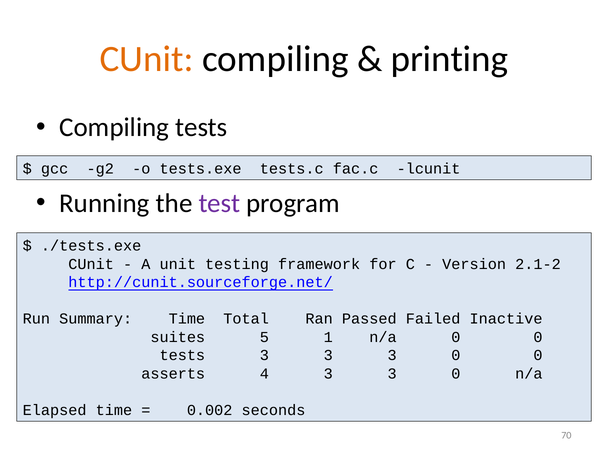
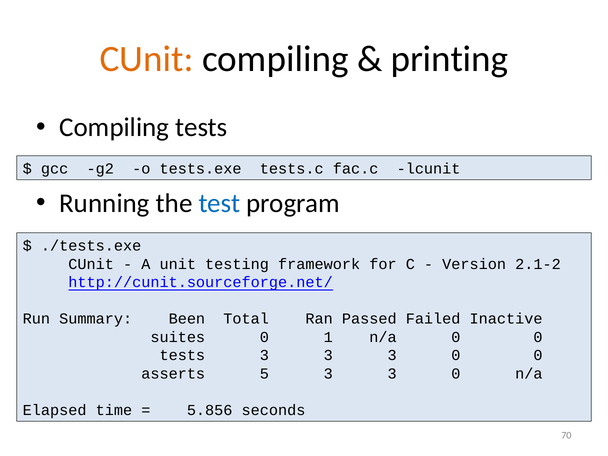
test colour: purple -> blue (219, 203)
Summary Time: Time -> Been (187, 319)
suites 5: 5 -> 0 (264, 337)
4: 4 -> 5 (264, 374)
0.002: 0.002 -> 5.856 (210, 410)
